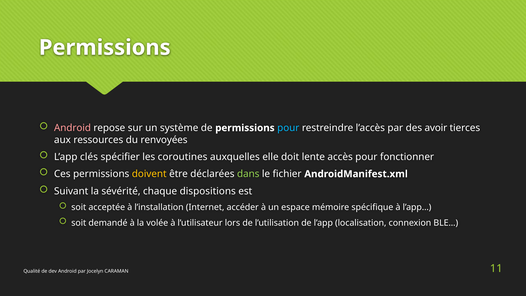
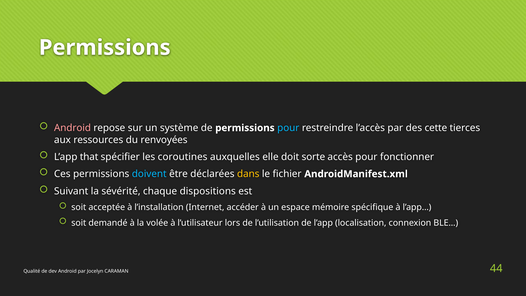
avoir: avoir -> cette (436, 128)
clés: clés -> that (89, 157)
lente: lente -> sorte (313, 157)
doivent colour: yellow -> light blue (149, 174)
dans colour: light green -> yellow (248, 174)
11: 11 -> 44 (496, 268)
